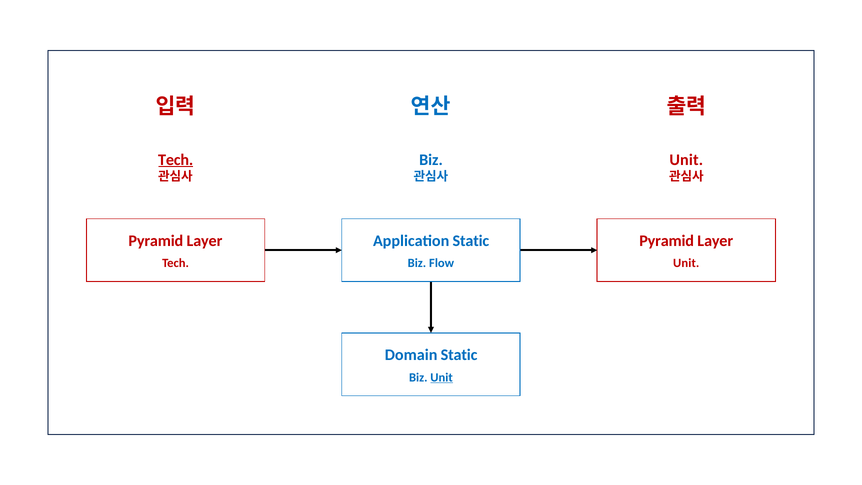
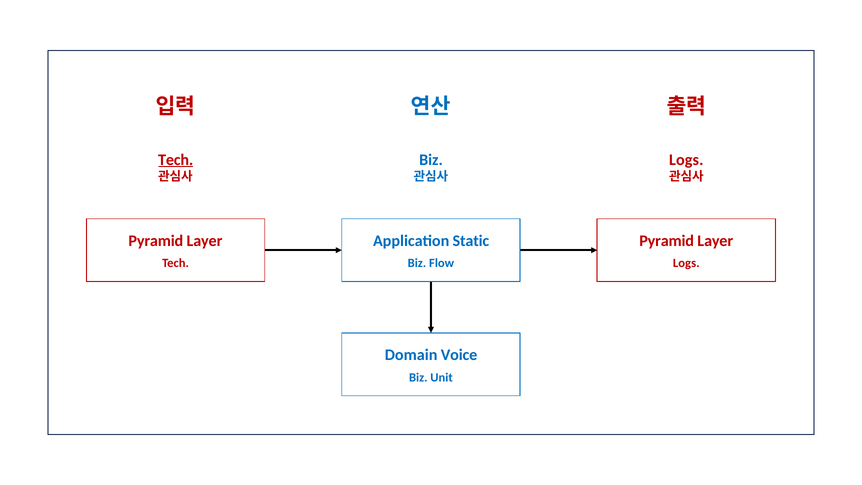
Unit: Unit -> Logs (686, 160)
Tech Unit: Unit -> Logs (686, 263)
Domain Static: Static -> Voice (459, 355)
Unit underline: present -> none (442, 377)
